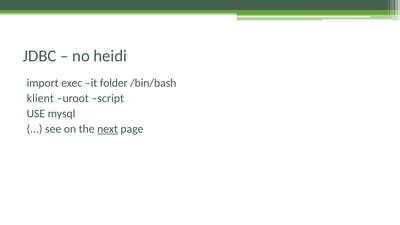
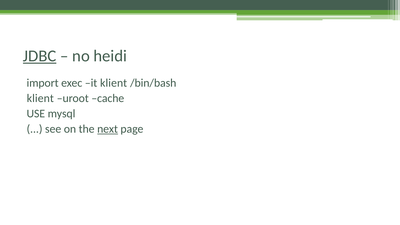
JDBC underline: none -> present (40, 56)
it folder: folder -> klient (114, 83)
script: script -> cache (108, 98)
